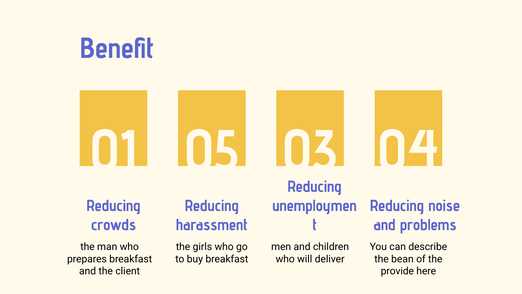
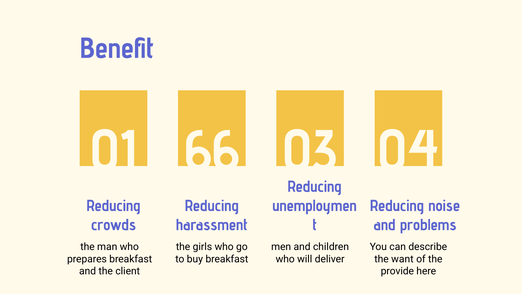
05: 05 -> 66 (212, 151)
bean: bean -> want (402, 259)
